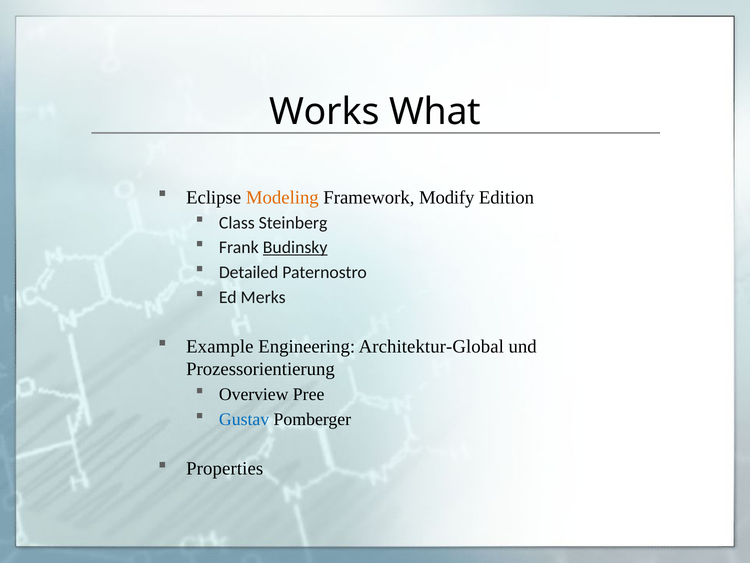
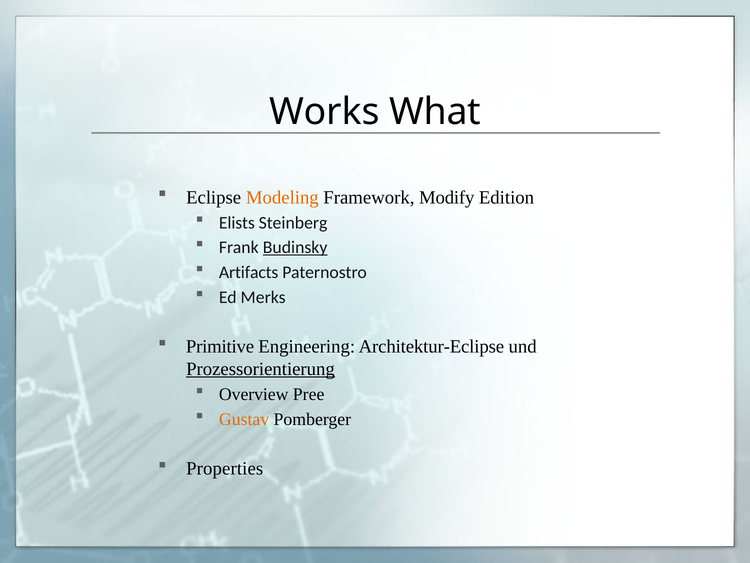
Class: Class -> Elists (237, 222)
Detailed: Detailed -> Artifacts (249, 272)
Example: Example -> Primitive (220, 346)
Architektur-Global: Architektur-Global -> Architektur-Eclipse (431, 346)
Prozessorientierung underline: none -> present (261, 369)
Gustav colour: blue -> orange (244, 419)
